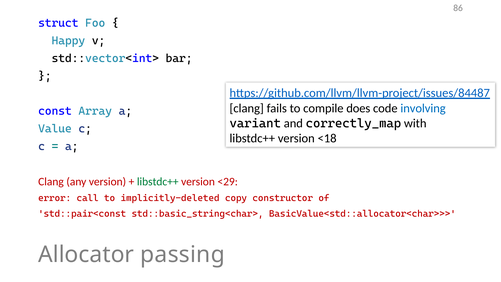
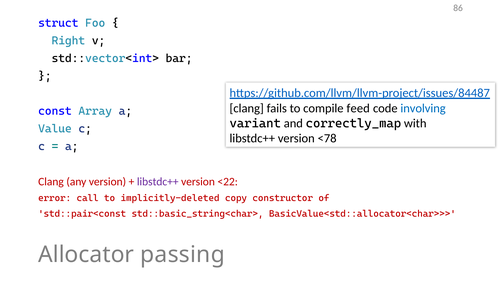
Happy: Happy -> Right (68, 41)
does: does -> feed (358, 108)
<18: <18 -> <78 (327, 138)
libstdc++ colour: green -> purple (158, 182)
<29: <29 -> <22 (228, 182)
